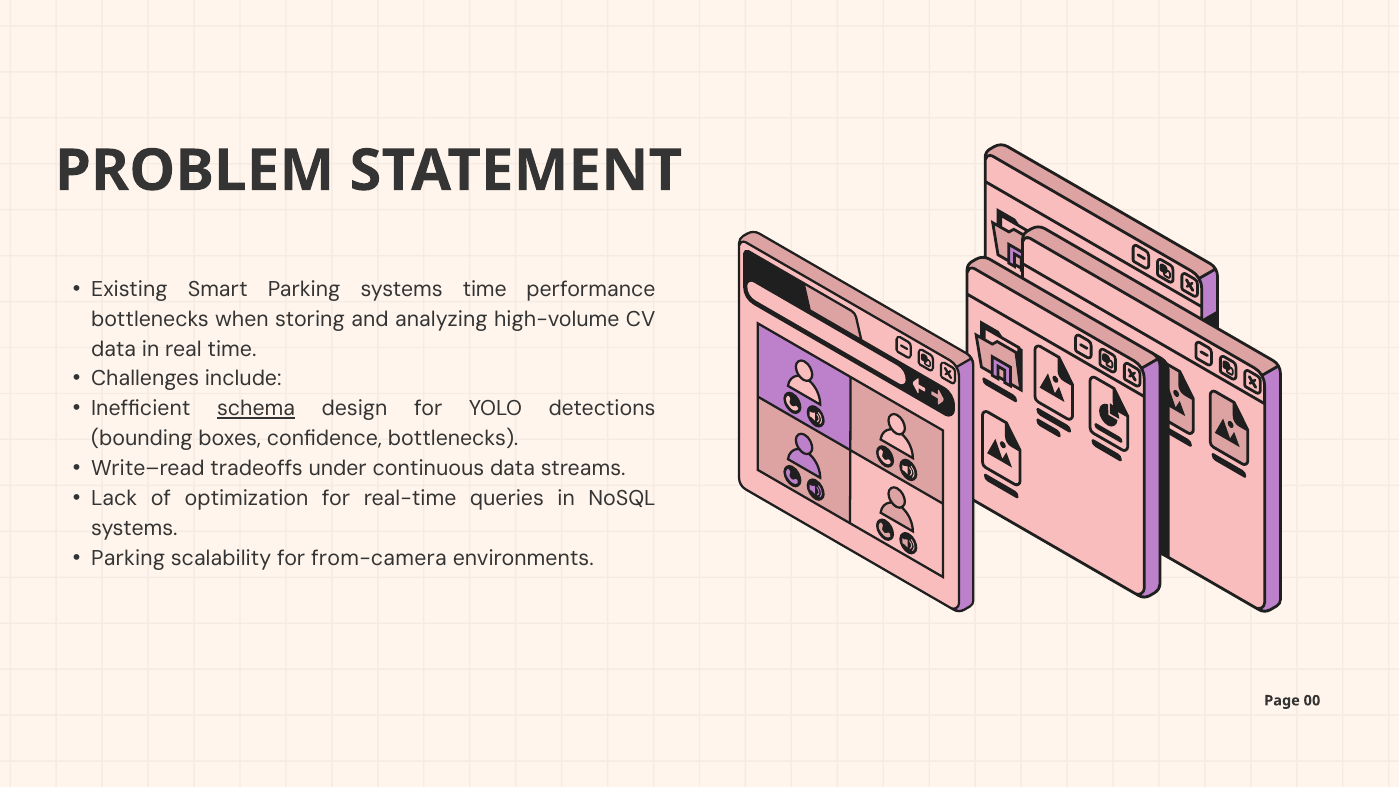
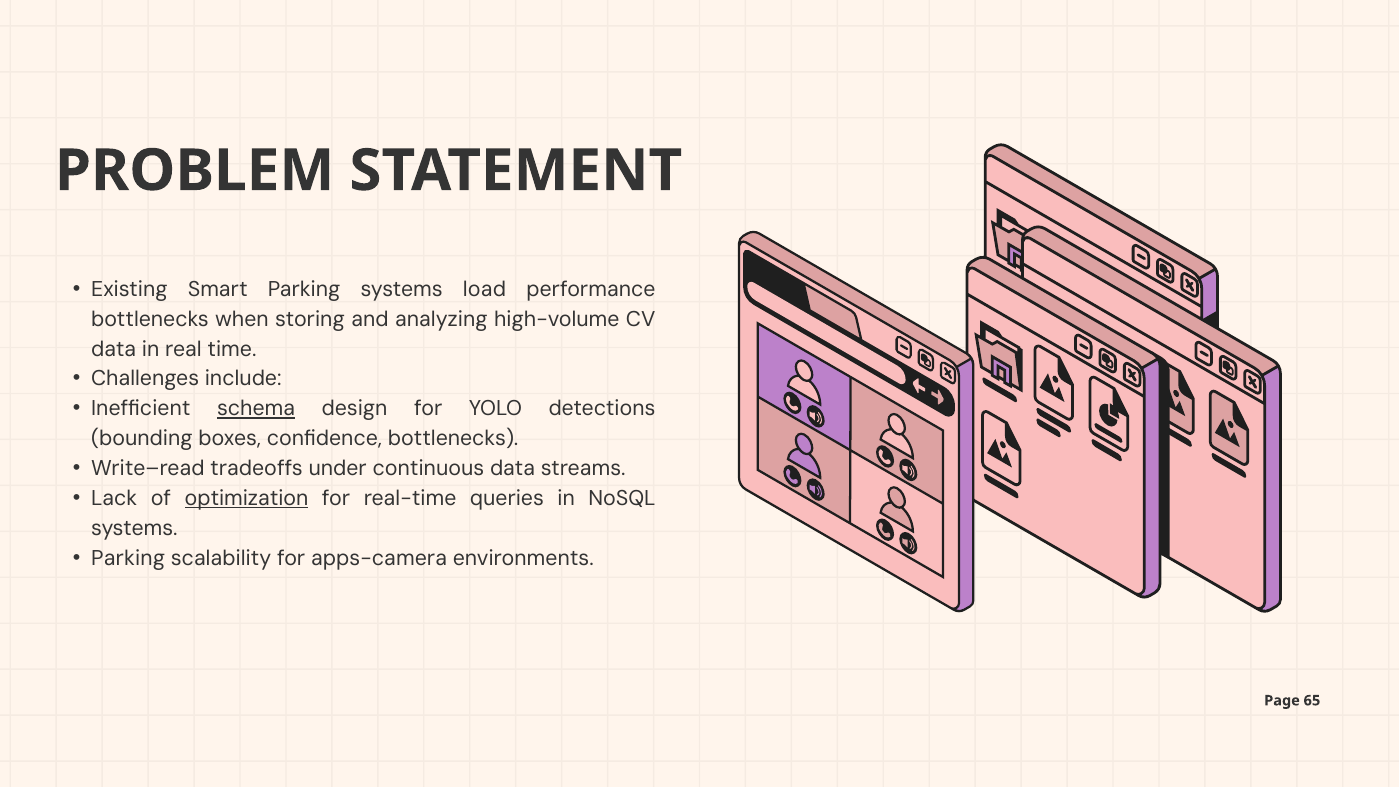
systems time: time -> load (484, 289)
optimization underline: none -> present (247, 499)
from-camera: from-camera -> apps-camera (379, 558)
00: 00 -> 65 (1312, 701)
